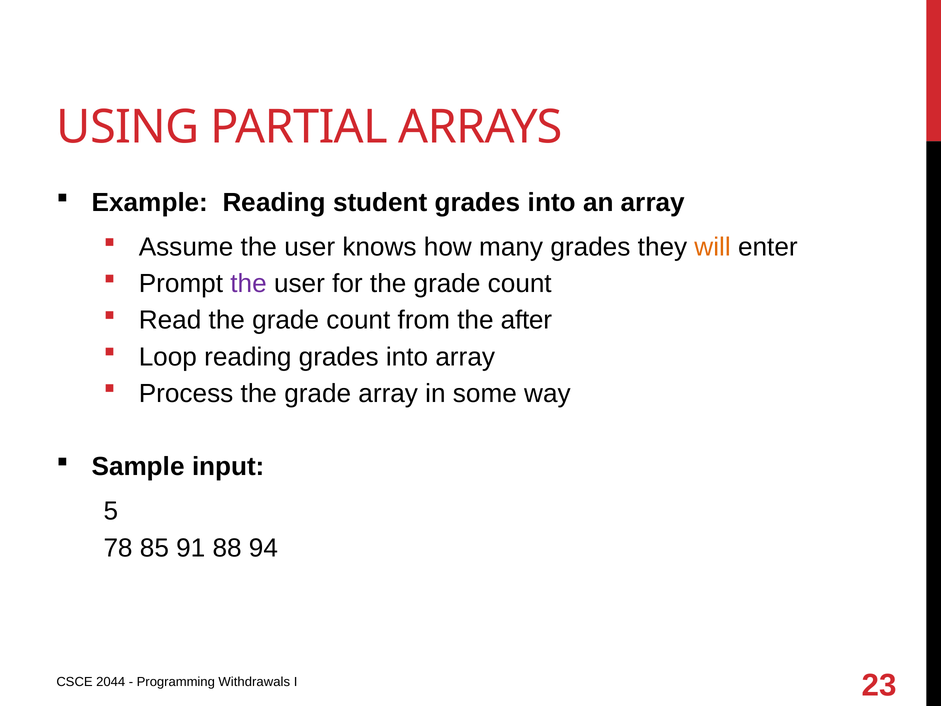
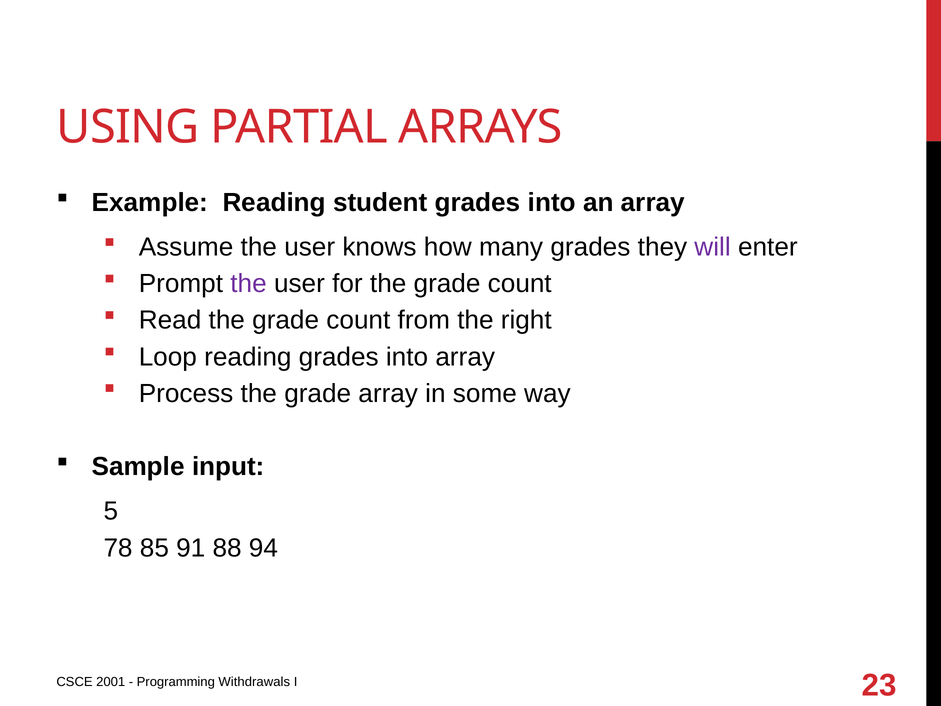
will colour: orange -> purple (713, 247)
after: after -> right (526, 320)
2044: 2044 -> 2001 (111, 682)
